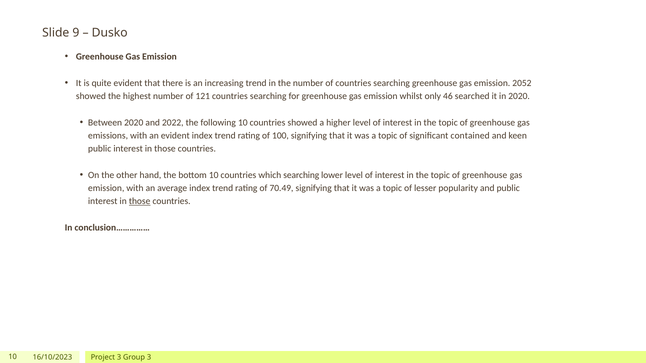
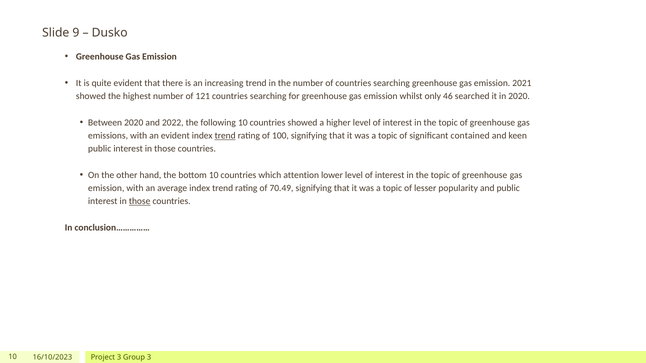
2052: 2052 -> 2021 (522, 83)
trend underline: none -> present (225, 136)
which searching: searching -> attention (301, 175)
